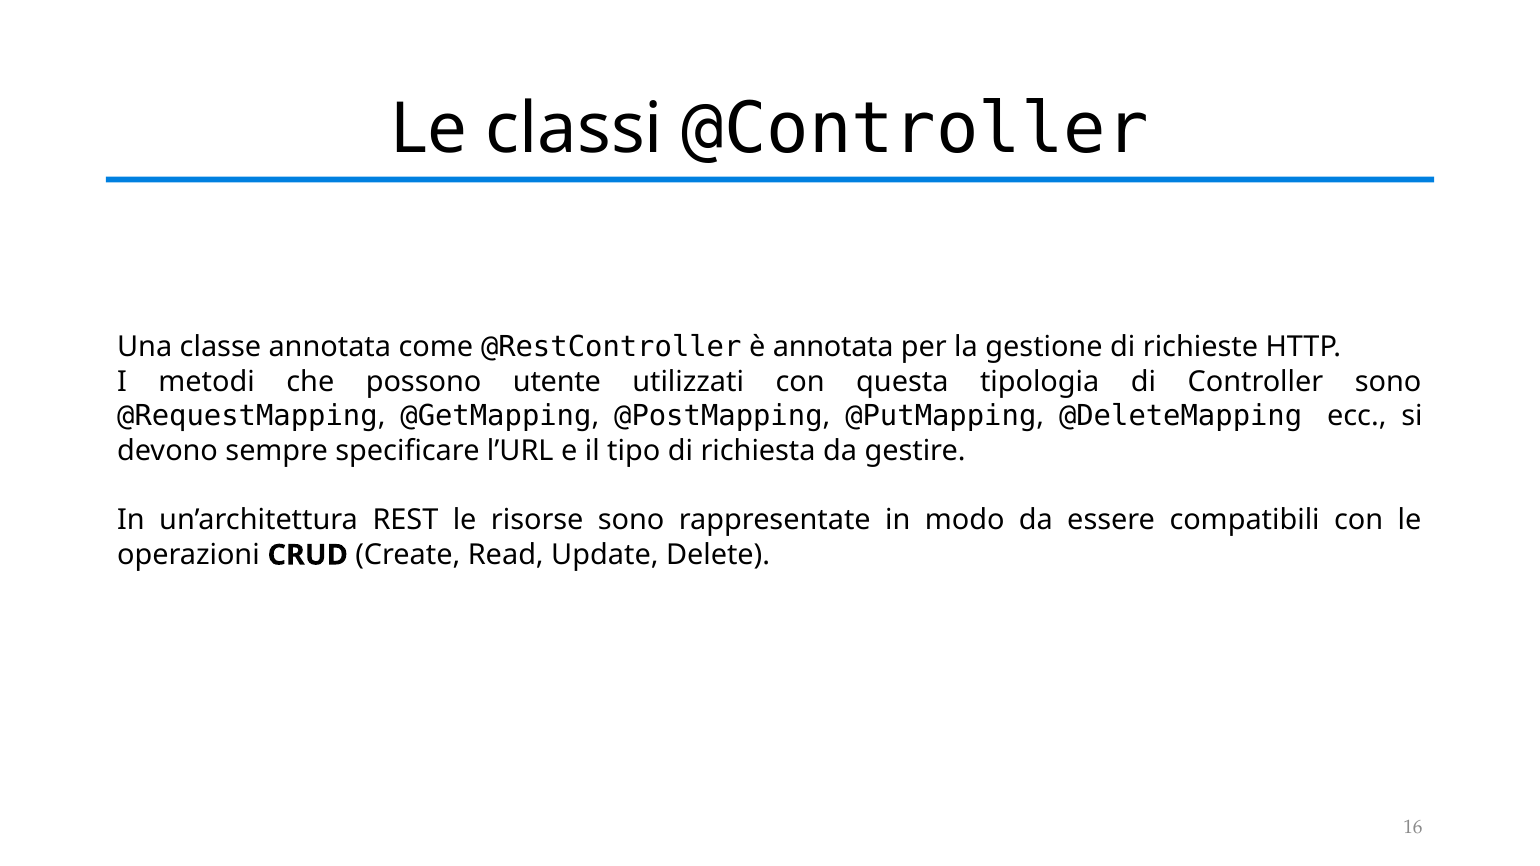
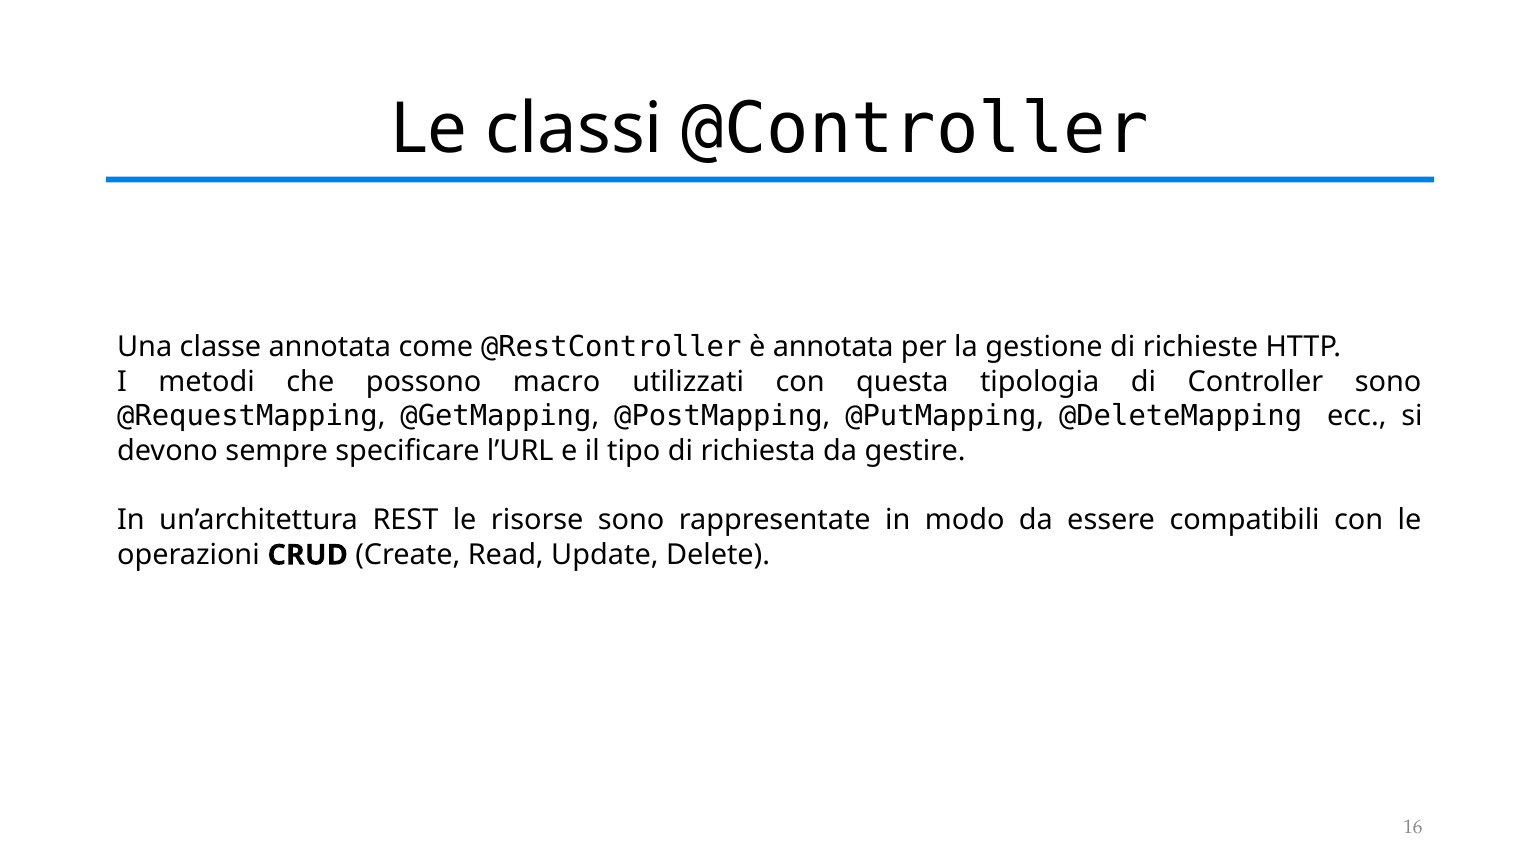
utente: utente -> macro (557, 382)
